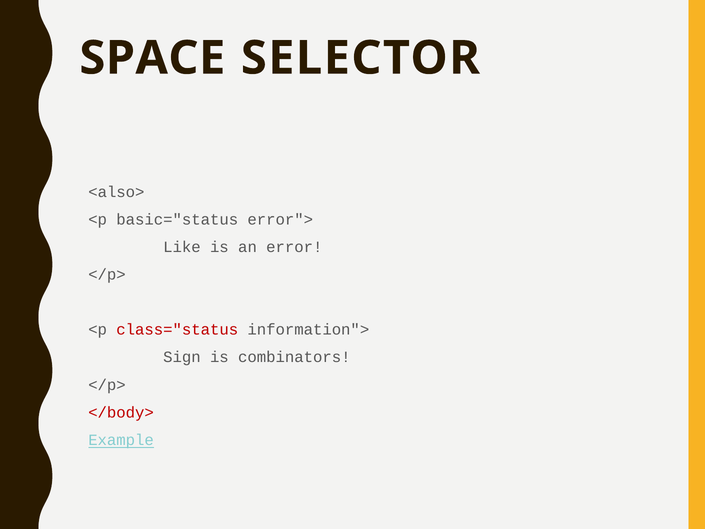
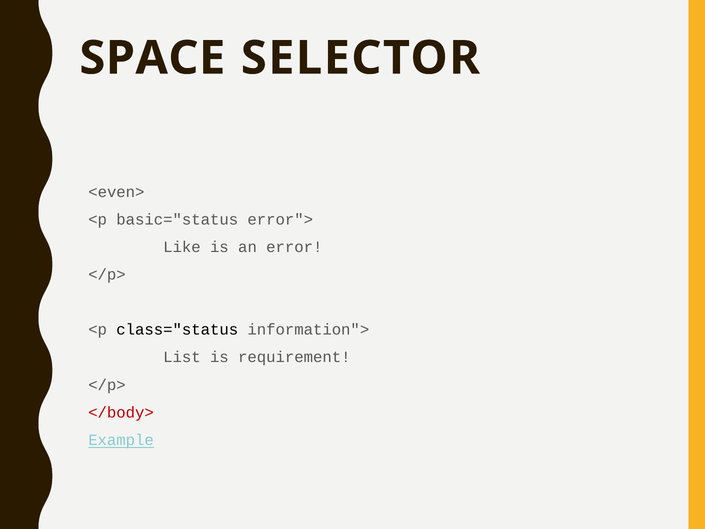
<also>: <also> -> <even> (116, 192)
class="status colour: red -> black (177, 330)
Sign: Sign -> List (182, 357)
combinators: combinators -> requirement (294, 357)
